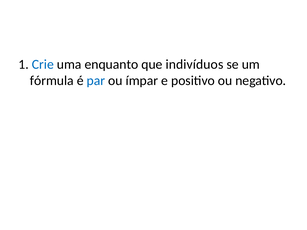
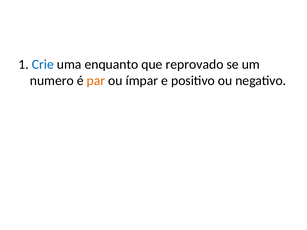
indivíduos: indivíduos -> reprovado (195, 64)
fórmula: fórmula -> numero (52, 81)
par colour: blue -> orange (96, 81)
